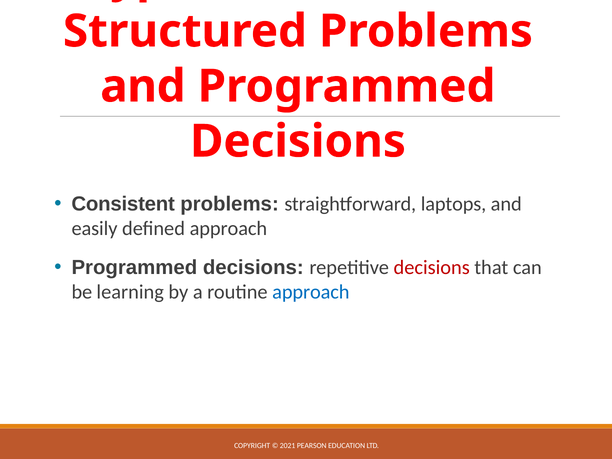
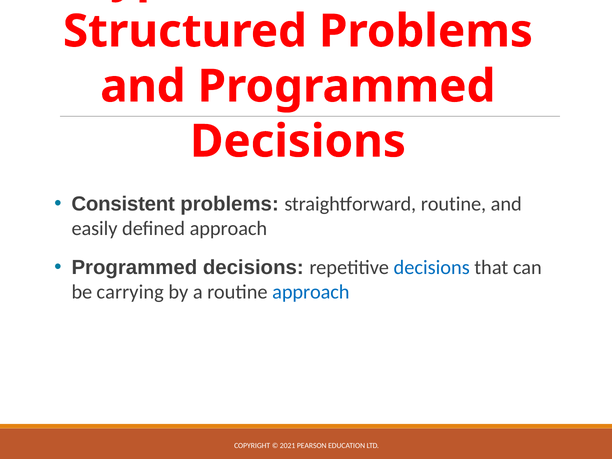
straightforward laptops: laptops -> routine (453, 204)
decisions colour: red -> blue (432, 268)
learning: learning -> carrying (130, 292)
